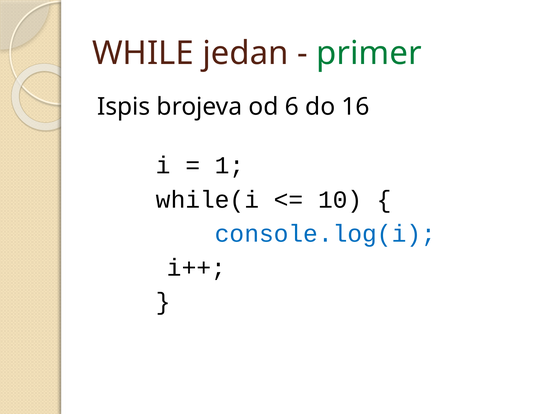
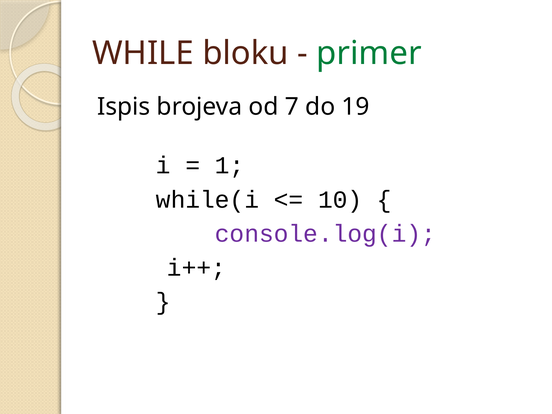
jedan: jedan -> bloku (246, 53)
6: 6 -> 7 (292, 107)
16: 16 -> 19 (356, 107)
console.log(i colour: blue -> purple (325, 234)
